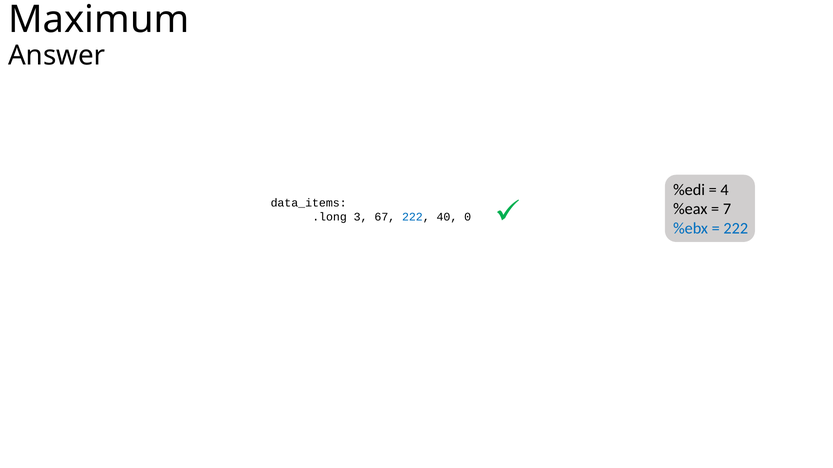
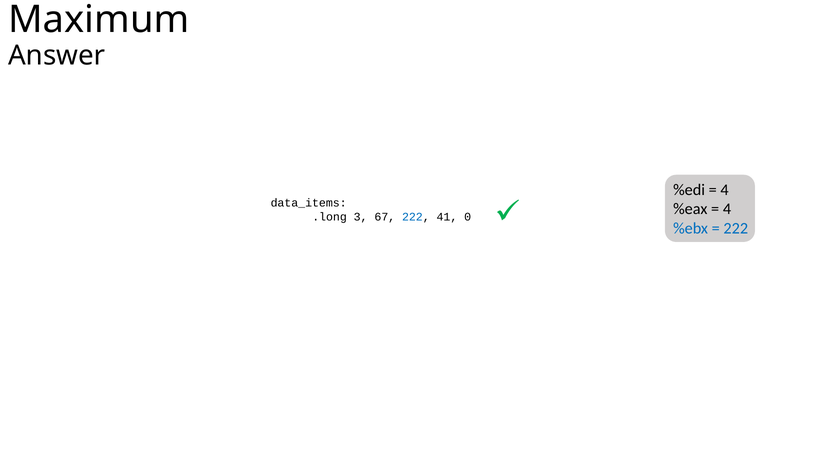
7: 7 -> 4 (727, 209)
40: 40 -> 41 (447, 217)
